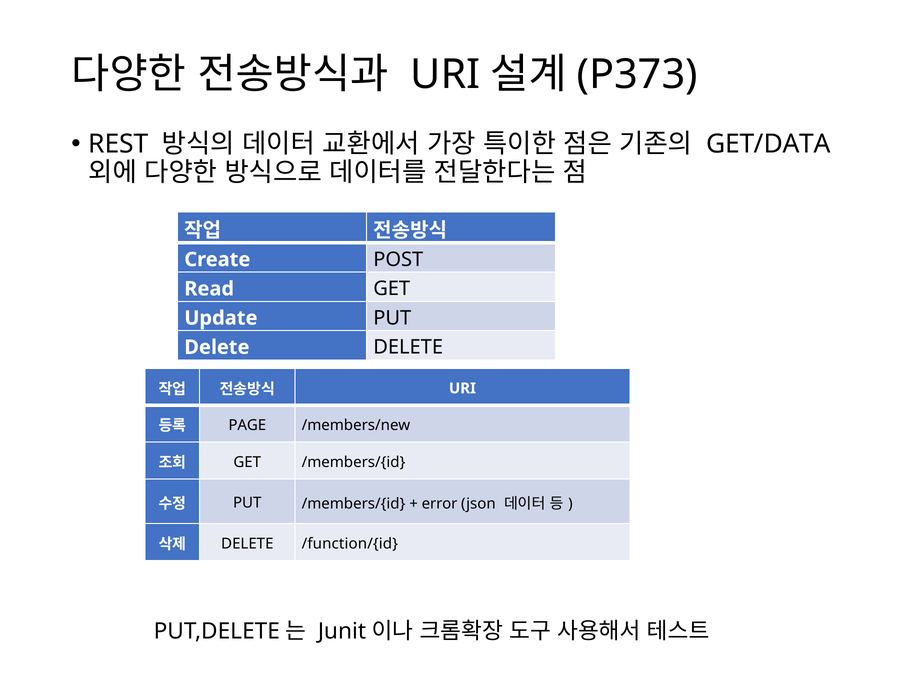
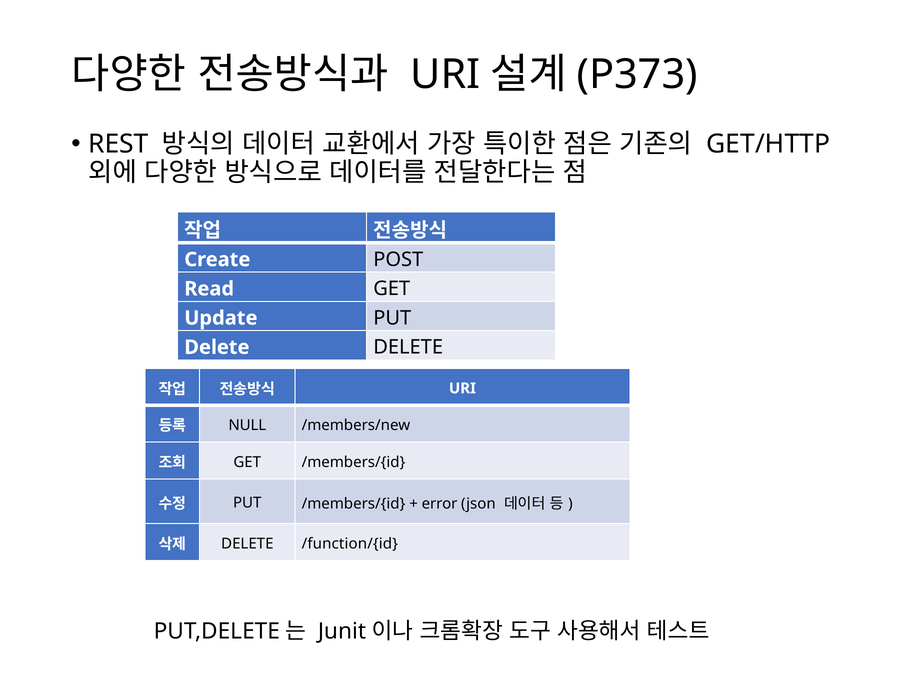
GET/DATA: GET/DATA -> GET/HTTP (768, 144)
PAGE: PAGE -> NULL (247, 426)
